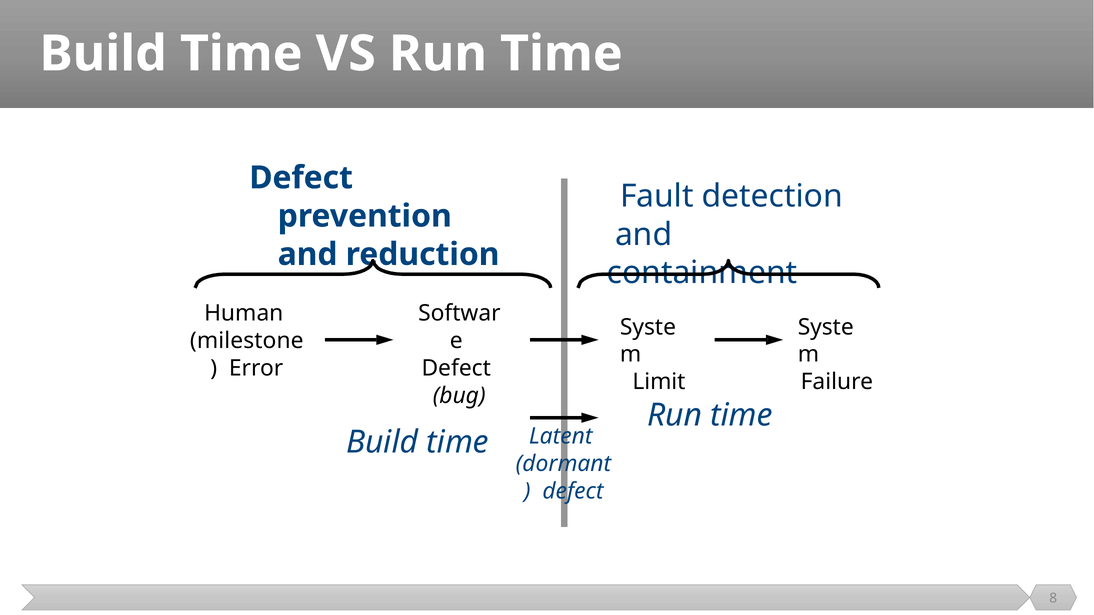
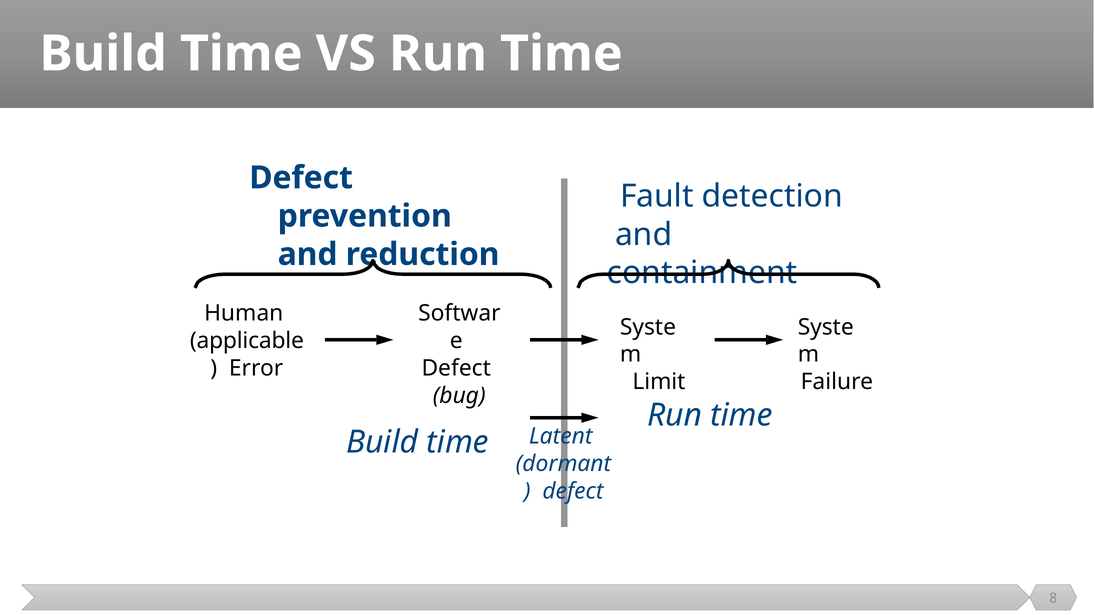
milestone: milestone -> applicable (247, 341)
